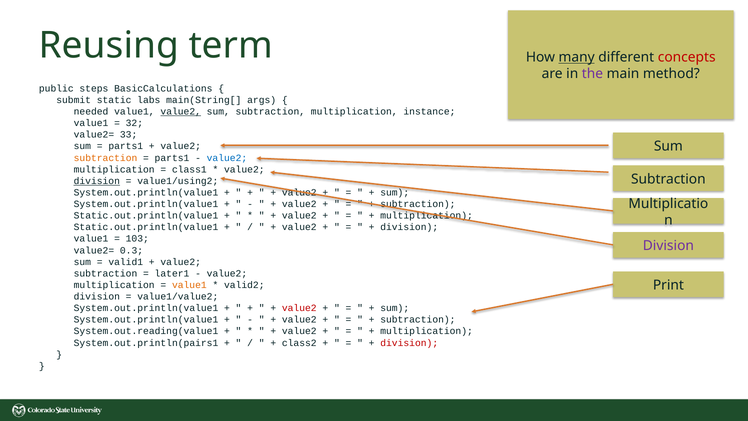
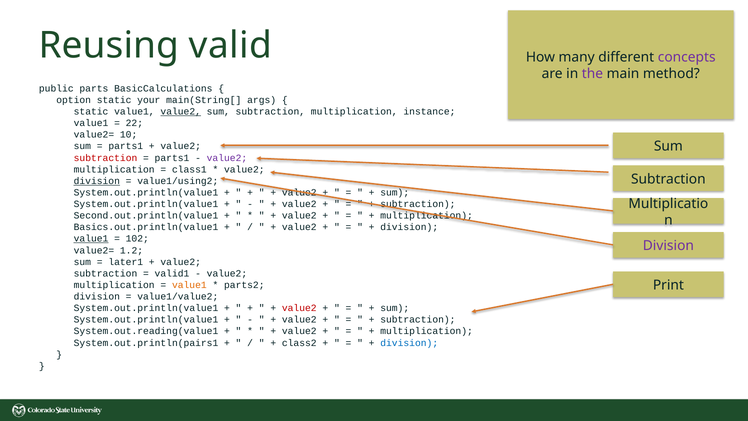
term: term -> valid (230, 45)
many underline: present -> none (577, 57)
concepts colour: red -> purple (687, 57)
steps: steps -> parts (94, 88)
submit: submit -> option (74, 100)
labs: labs -> your (149, 100)
needed: needed -> static (91, 112)
32: 32 -> 22 (134, 123)
33: 33 -> 10 (129, 135)
subtraction colour: orange -> red (105, 158)
value2 colour: blue -> purple (227, 158)
Static.out.println(value1: Static.out.println(value1 -> Second.out.println(value1 (146, 216)
Static.out.println(value1: Static.out.println(value1 -> Basics.out.println(value1 (146, 227)
value1 underline: none -> present (91, 239)
103: 103 -> 102 (137, 239)
0.3: 0.3 -> 1.2 (131, 250)
valid1: valid1 -> later1 (126, 262)
later1: later1 -> valid1 (172, 273)
valid2: valid2 -> parts2 (244, 285)
division colour: red -> blue (409, 343)
